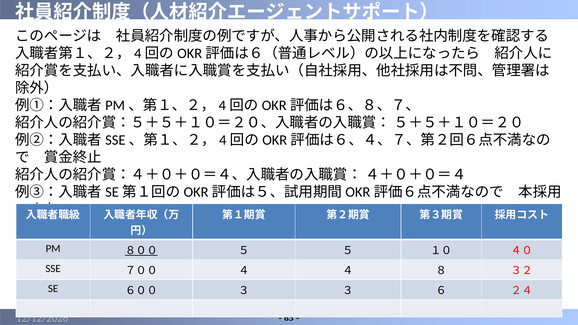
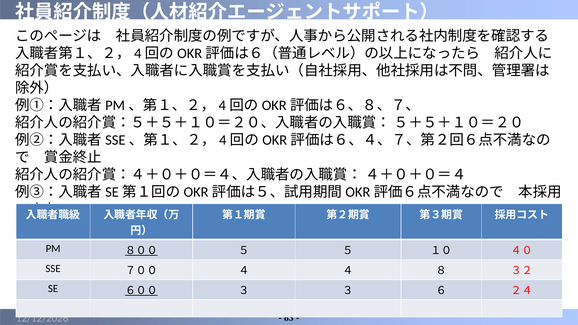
６００ underline: none -> present (141, 291)
